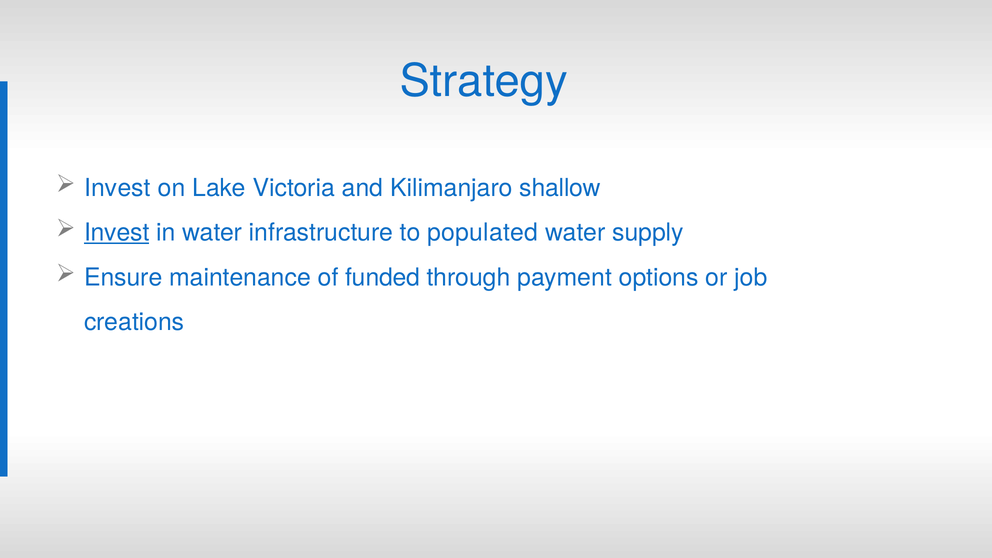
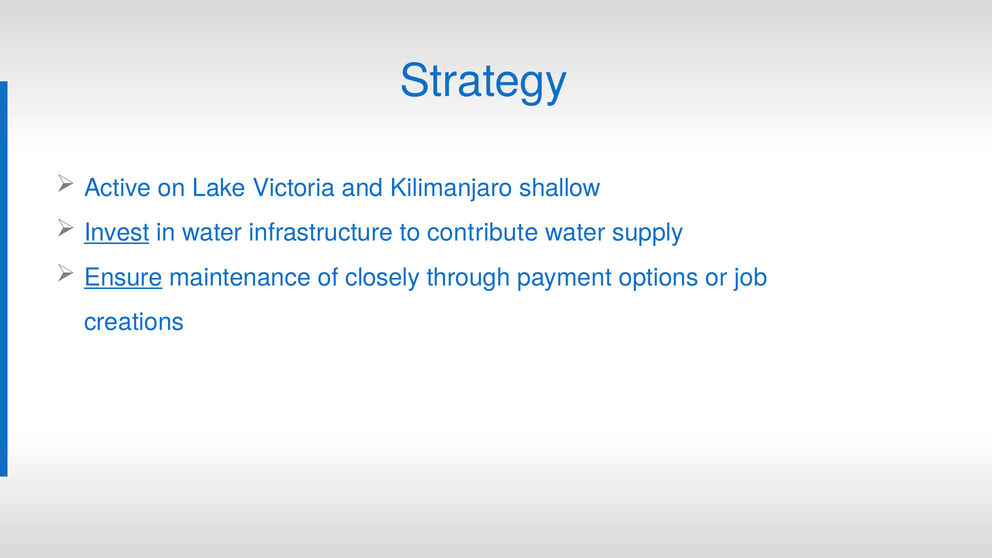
Invest: Invest -> Active (118, 188)
populated: populated -> contribute (483, 233)
Ensure underline: none -> present (123, 277)
funded: funded -> closely (383, 277)
